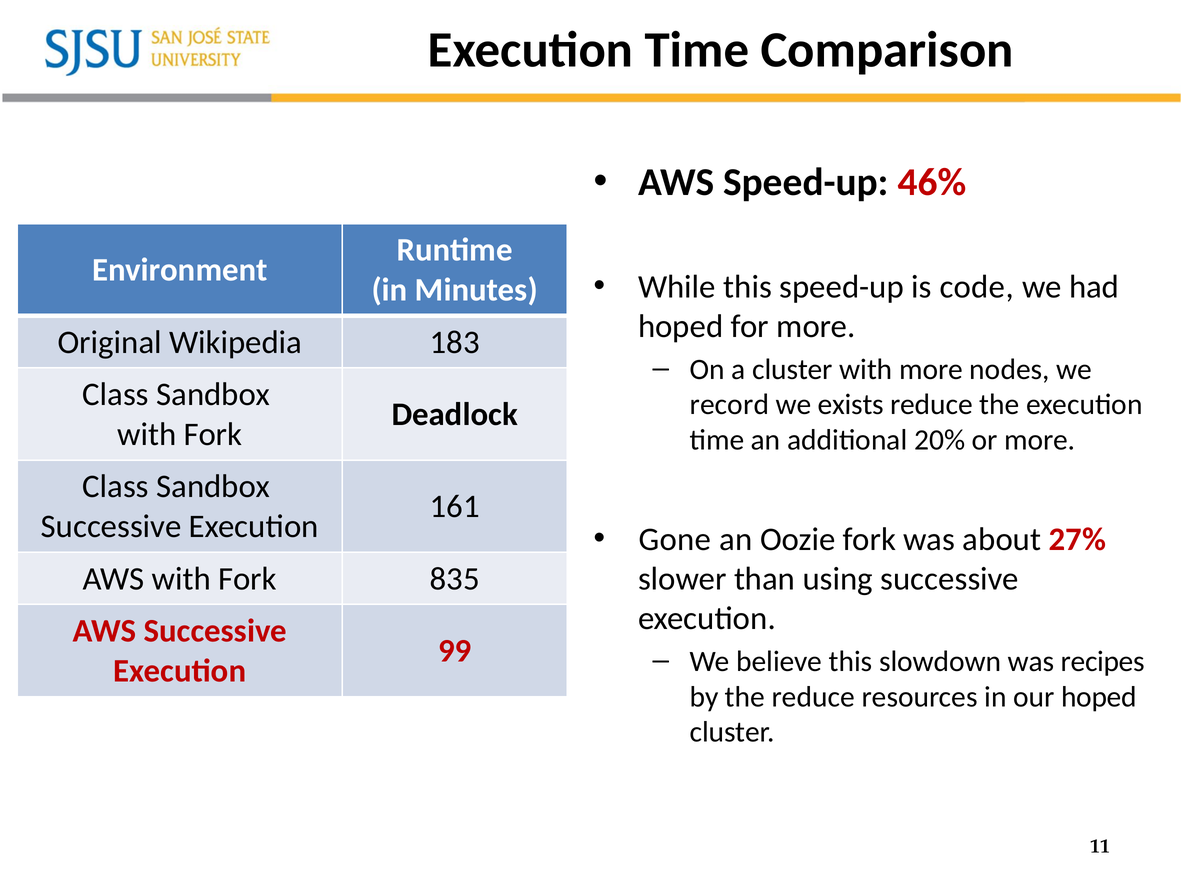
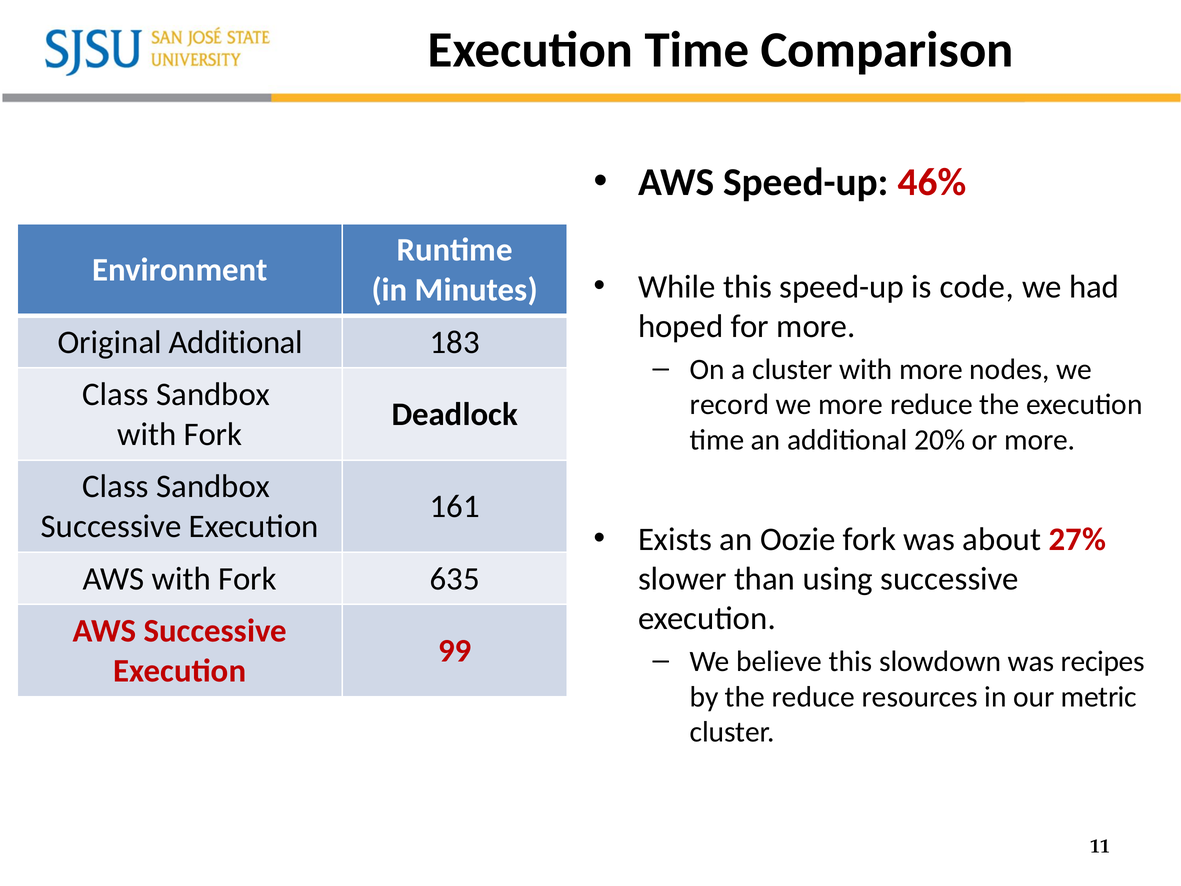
Original Wikipedia: Wikipedia -> Additional (236, 342)
we exists: exists -> more (851, 405)
Gone: Gone -> Exists (675, 539)
835: 835 -> 635 (455, 579)
our hoped: hoped -> metric (1099, 697)
